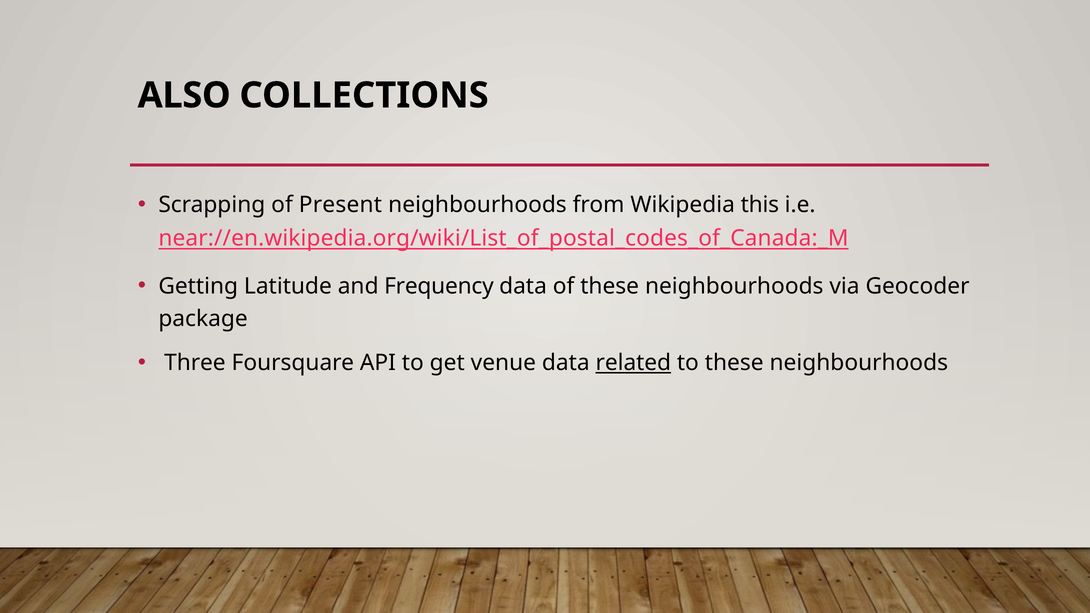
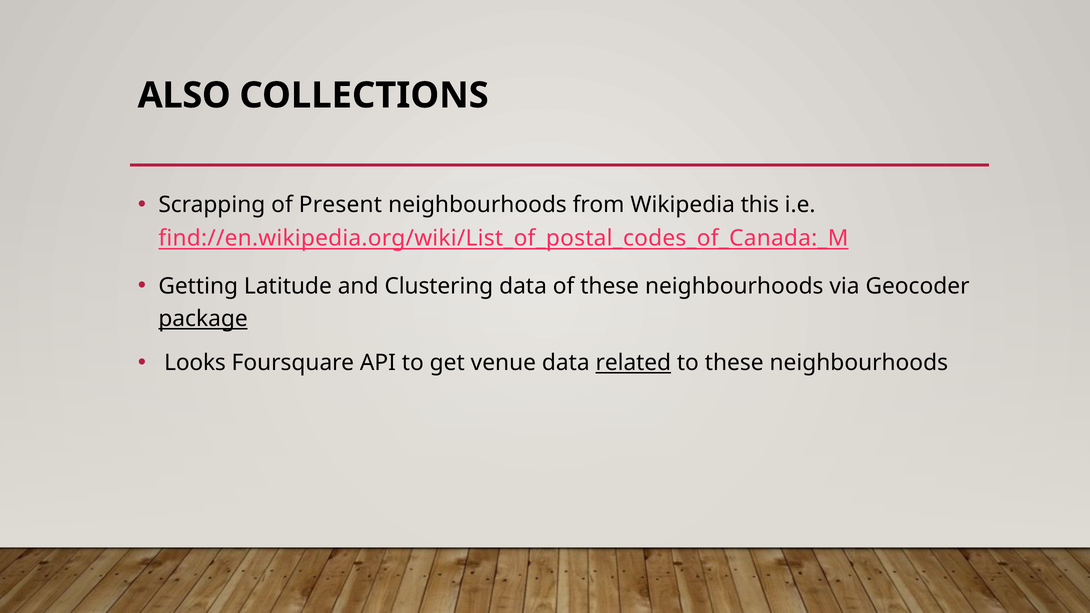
near://en.wikipedia.org/wiki/List_of_postal_codes_of_Canada:_M: near://en.wikipedia.org/wiki/List_of_postal_codes_of_Canada:_M -> find://en.wikipedia.org/wiki/List_of_postal_codes_of_Canada:_M (503, 238)
Frequency: Frequency -> Clustering (439, 286)
package underline: none -> present (203, 319)
Three: Three -> Looks (195, 363)
